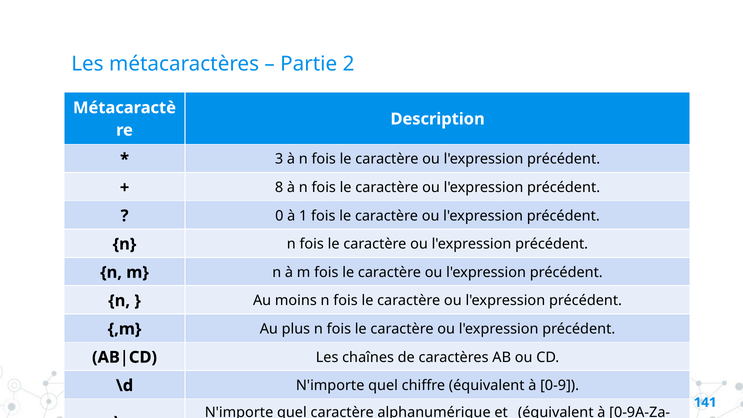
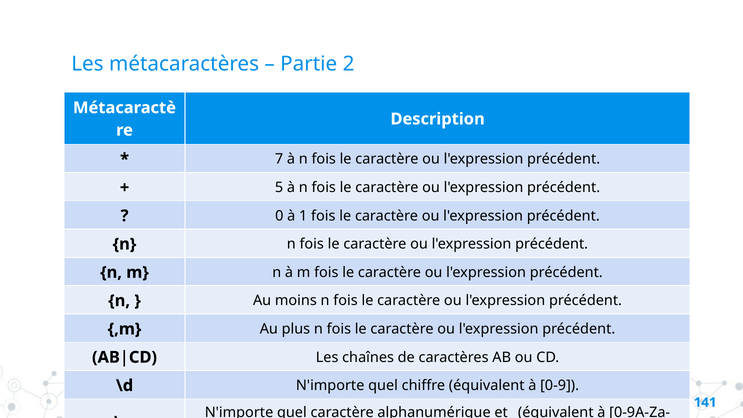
3: 3 -> 7 (279, 159)
8: 8 -> 5 (279, 187)
